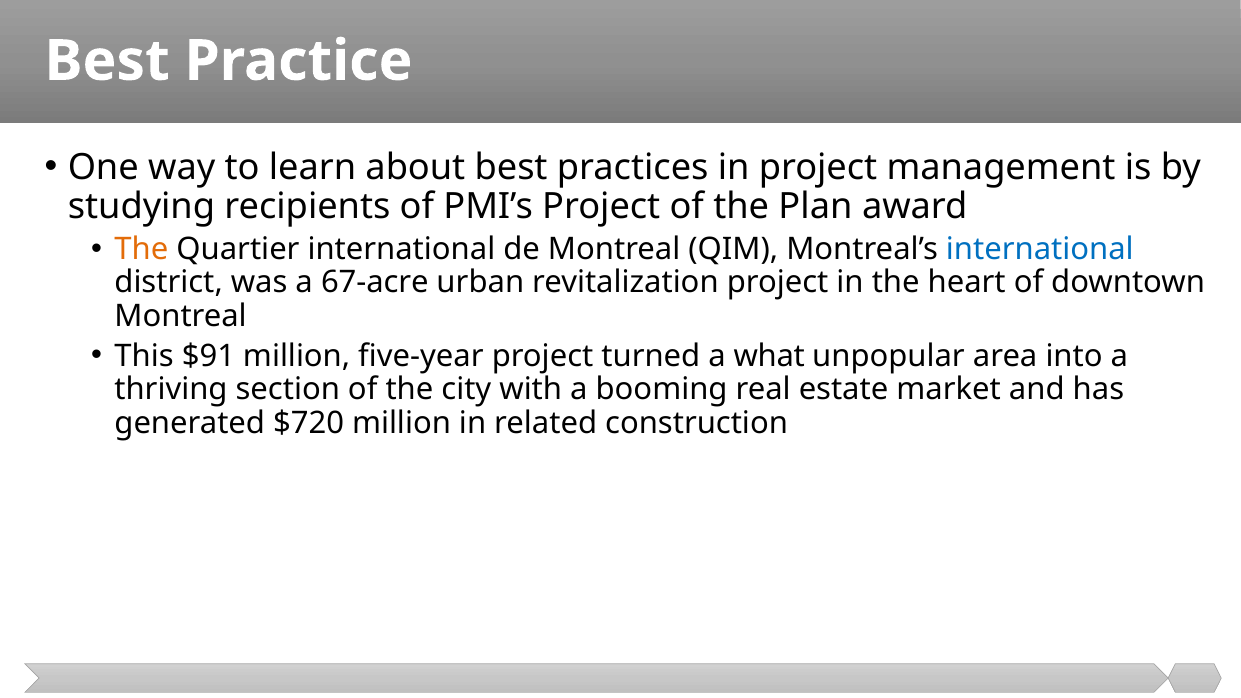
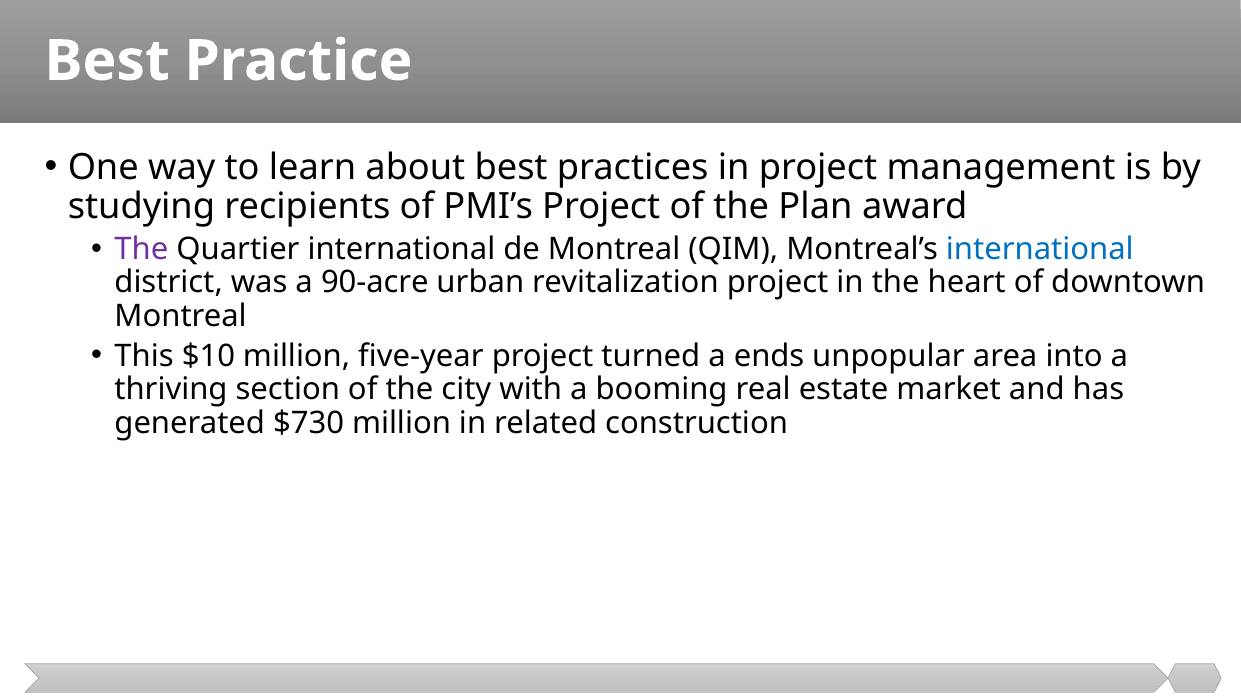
The colour: orange -> purple (141, 249)
67-acre: 67-acre -> 90-acre (375, 283)
$91: $91 -> $10 (208, 356)
what: what -> ends (769, 356)
$720: $720 -> $730 (309, 423)
